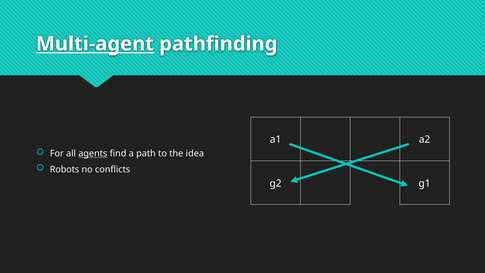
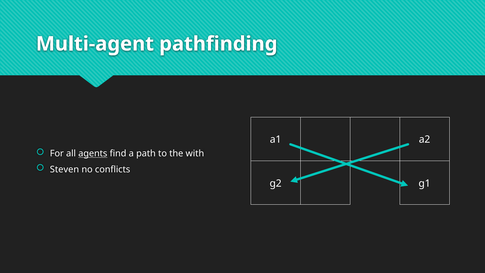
Multi-agent underline: present -> none (95, 44)
idea: idea -> with (195, 154)
Robots: Robots -> Steven (64, 169)
